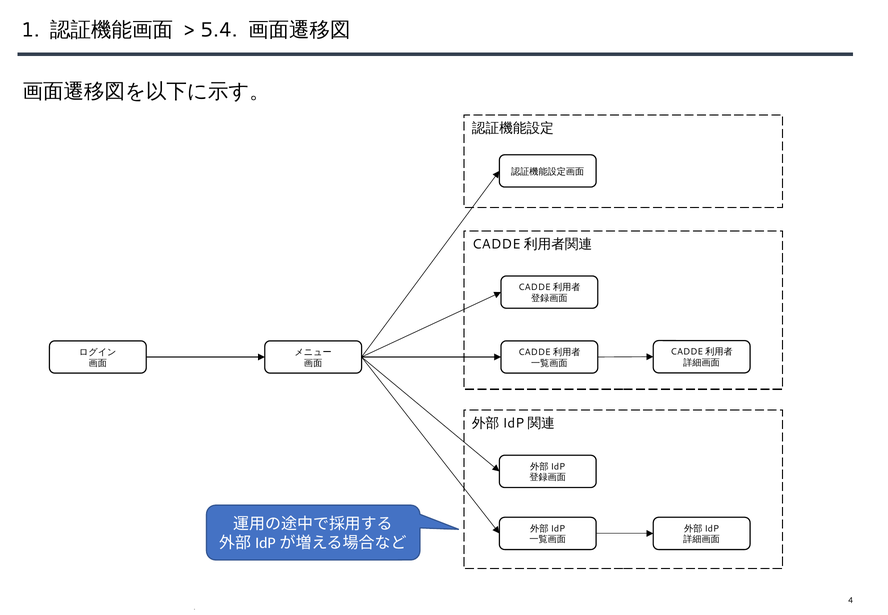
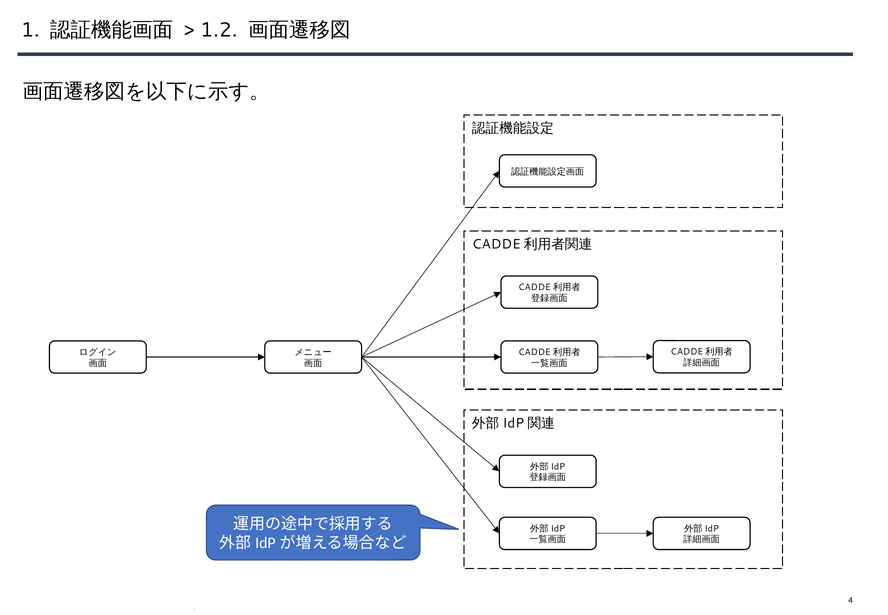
5.4: 5.4 -> 1.2 (219, 30)
